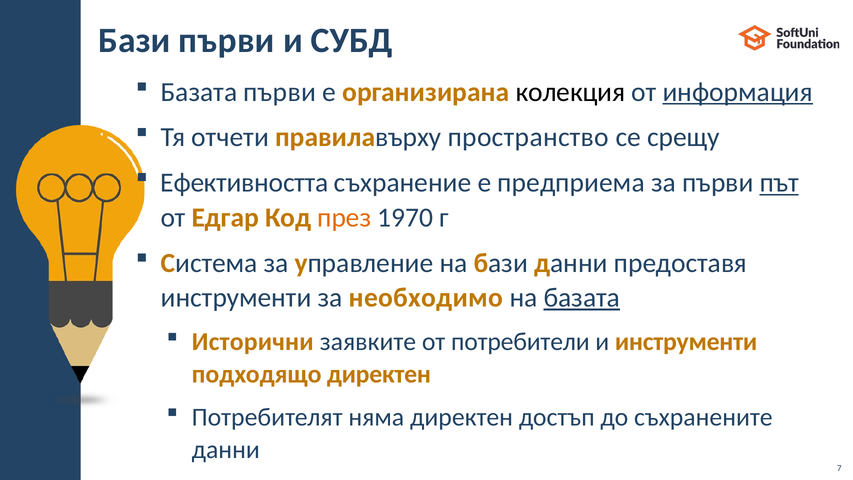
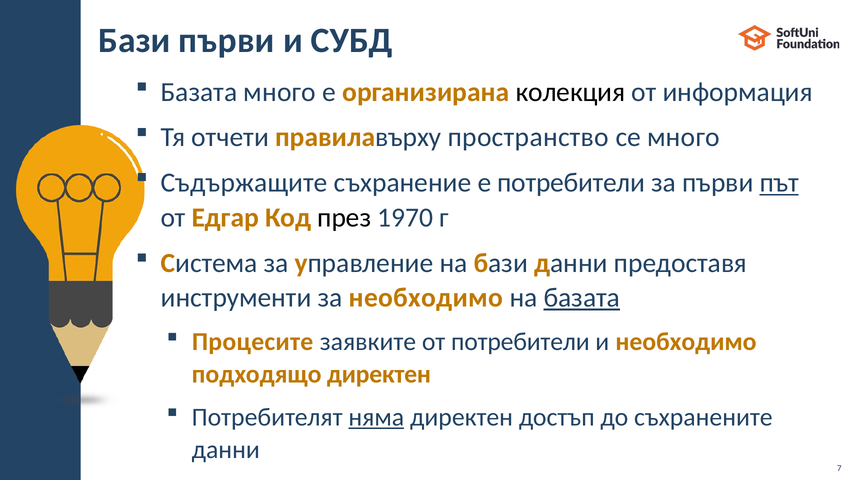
Базата първи: първи -> много (280, 92)
информация underline: present -> none (738, 92)
се срещу: срещу -> много (683, 137)
Ефективността: Ефективността -> Съдържащите (244, 183)
е предприема: предприема -> потребители (571, 183)
през colour: orange -> black (344, 217)
Исторични: Исторични -> Процесите (253, 342)
и инструменти: инструменти -> необходимо (686, 342)
няма underline: none -> present (376, 417)
